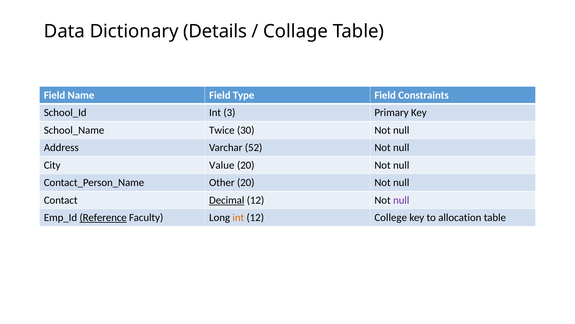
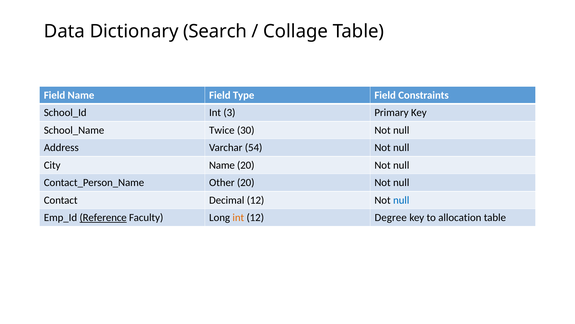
Details: Details -> Search (215, 31)
52: 52 -> 54 (254, 147)
City Value: Value -> Name (222, 165)
Decimal underline: present -> none (227, 200)
null colour: purple -> blue (401, 200)
College: College -> Degree (391, 217)
